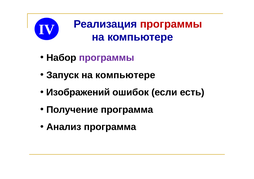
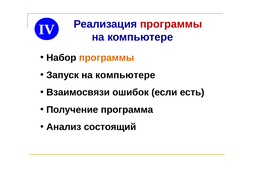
программы colour: purple -> orange (107, 58)
Изображений: Изображений -> Взаимосвязи (78, 93)
Анализ программа: программа -> состоящий (110, 127)
